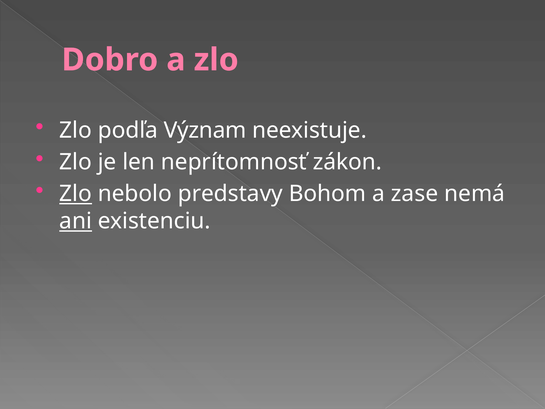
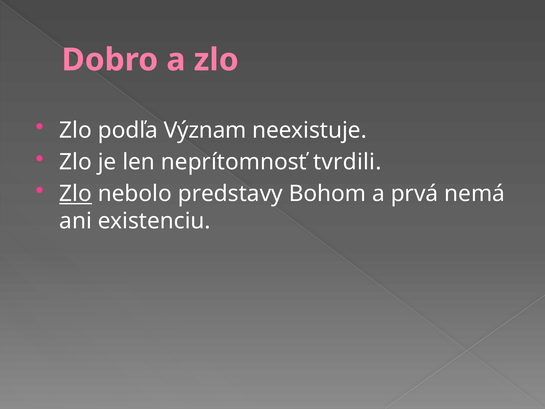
zákon: zákon -> tvrdili (347, 162)
zase: zase -> prvá (415, 194)
ani underline: present -> none (76, 221)
